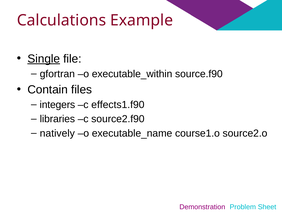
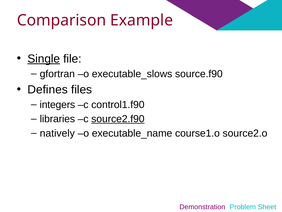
Calculations: Calculations -> Comparison (62, 20)
executable_within: executable_within -> executable_slows (132, 74)
Contain: Contain -> Defines (48, 89)
effects1.f90: effects1.f90 -> control1.f90 (118, 104)
source2.f90 underline: none -> present (118, 119)
